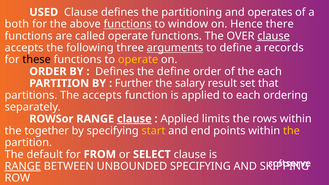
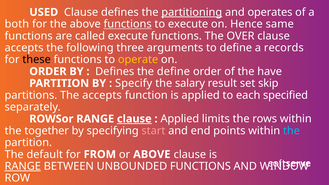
partitioning underline: none -> present (192, 12)
to window: window -> execute (188, 24)
there: there -> same (280, 24)
called operate: operate -> execute (128, 36)
clause underline: present -> none (274, 36)
arguments underline: present -> none (175, 48)
the each: each -> have (270, 71)
Further: Further -> Specify (134, 83)
that: that -> skip (268, 83)
ordering: ordering -> specified (286, 95)
start colour: yellow -> pink (153, 131)
the colour: yellow -> light blue (291, 131)
or SELECT: SELECT -> ABOVE (152, 154)
UNBOUNDED SPECIFYING: SPECIFYING -> FUNCTIONS (200, 166)
SKIPPING: SKIPPING -> WINDOW (284, 166)
